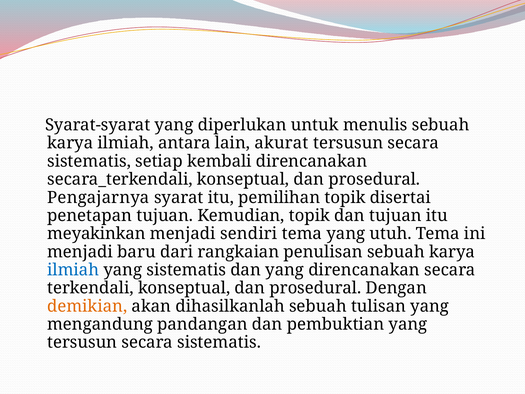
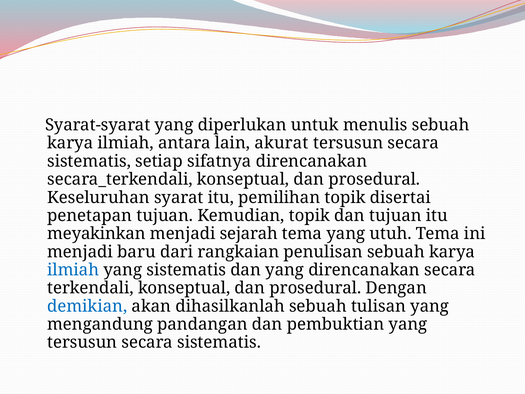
kembali: kembali -> sifatnya (219, 161)
Pengajarnya: Pengajarnya -> Keseluruhan (98, 197)
sendiri: sendiri -> sejarah (249, 234)
demikian colour: orange -> blue (87, 306)
